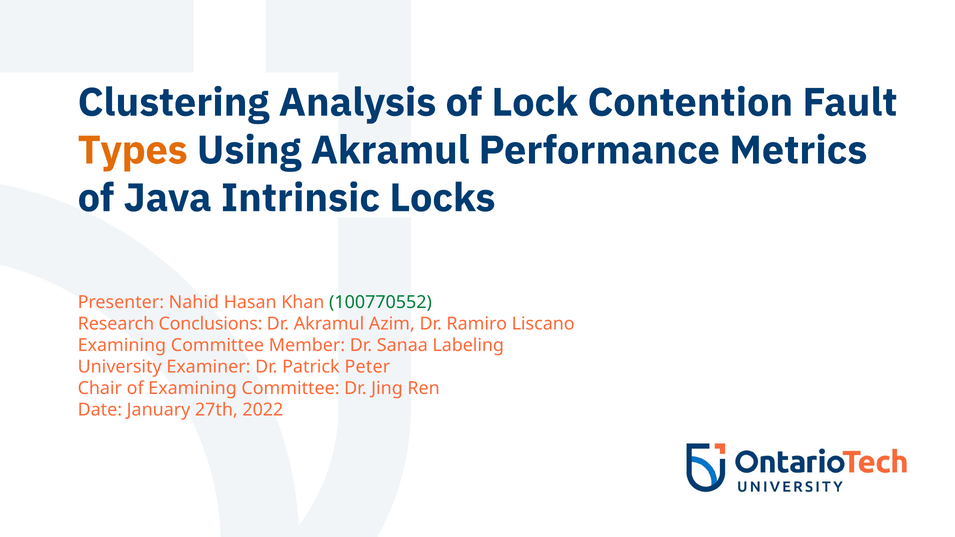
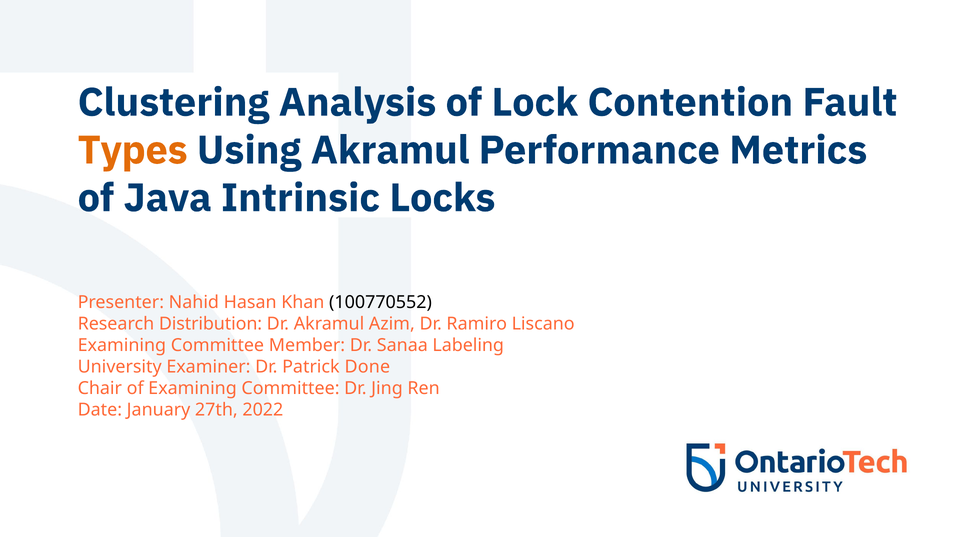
100770552 colour: green -> black (381, 302)
Conclusions: Conclusions -> Distribution (211, 324)
Peter: Peter -> Done (367, 367)
